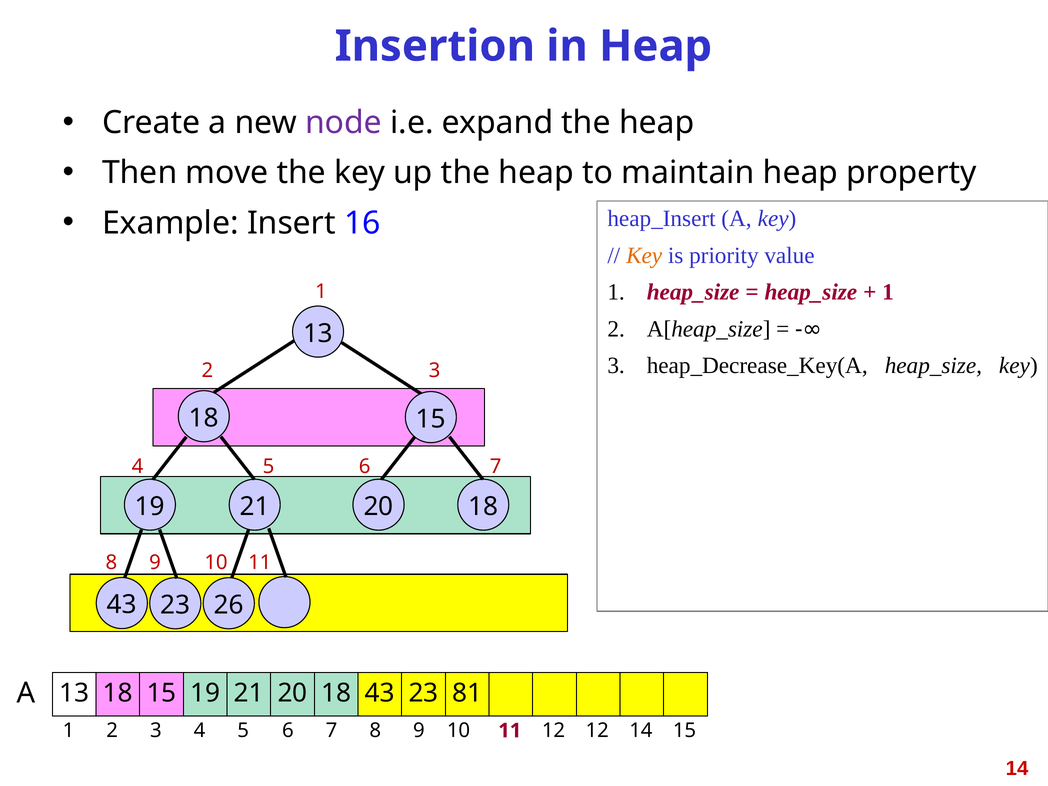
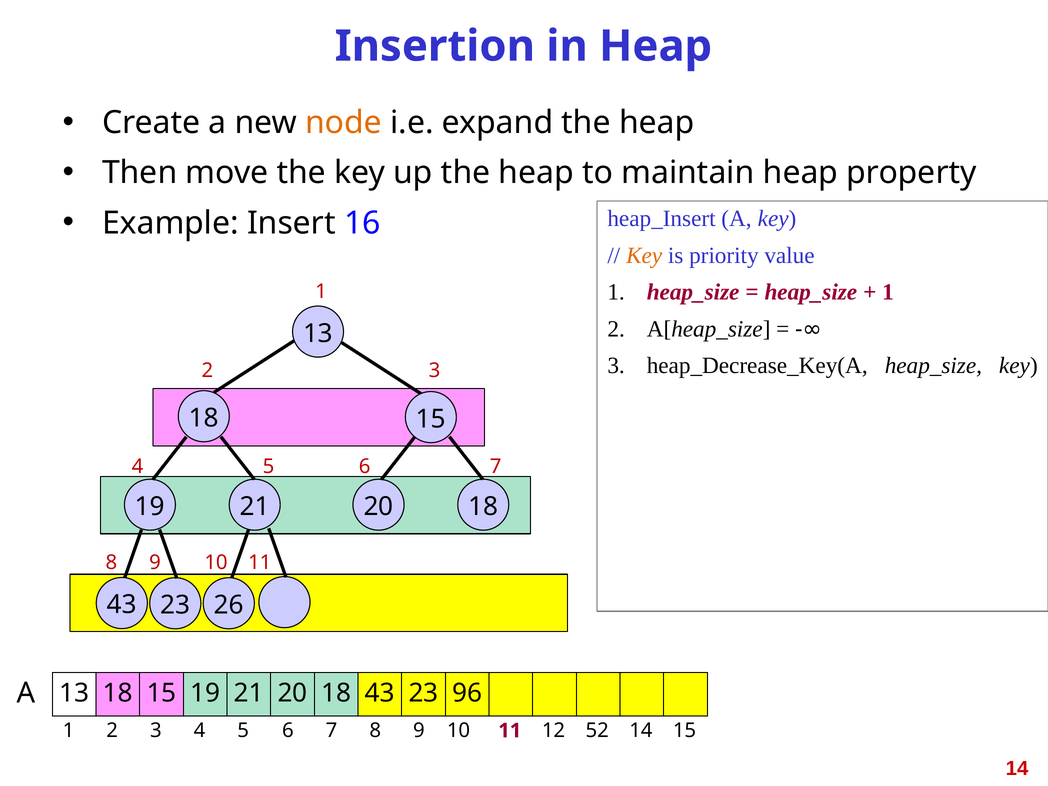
node colour: purple -> orange (344, 123)
81: 81 -> 96 (467, 693)
12 12: 12 -> 52 (597, 731)
